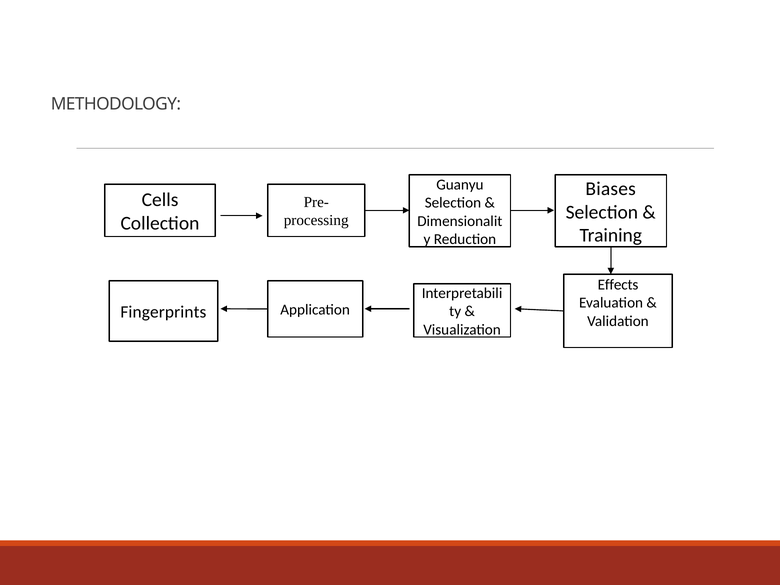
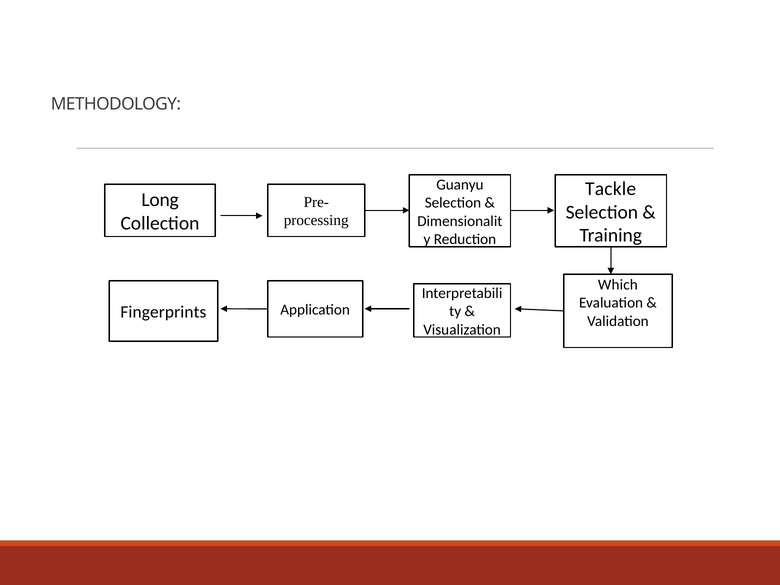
Biases: Biases -> Tackle (611, 189)
Cells: Cells -> Long (160, 200)
Effects: Effects -> Which (618, 285)
